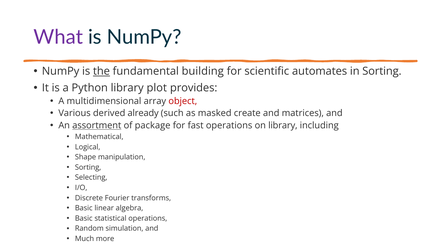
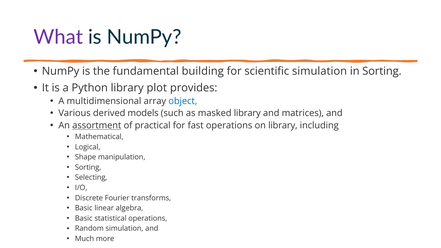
the underline: present -> none (101, 71)
scientific automates: automates -> simulation (320, 71)
object colour: red -> blue (183, 101)
already: already -> models (143, 113)
masked create: create -> library (247, 113)
package: package -> practical (153, 126)
